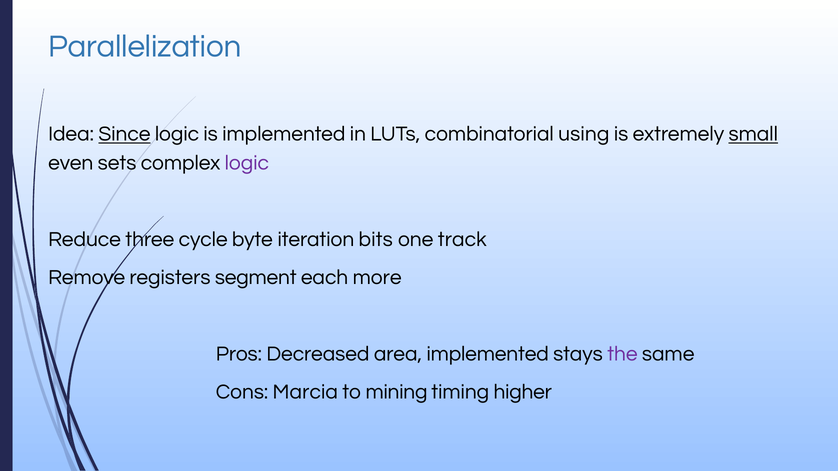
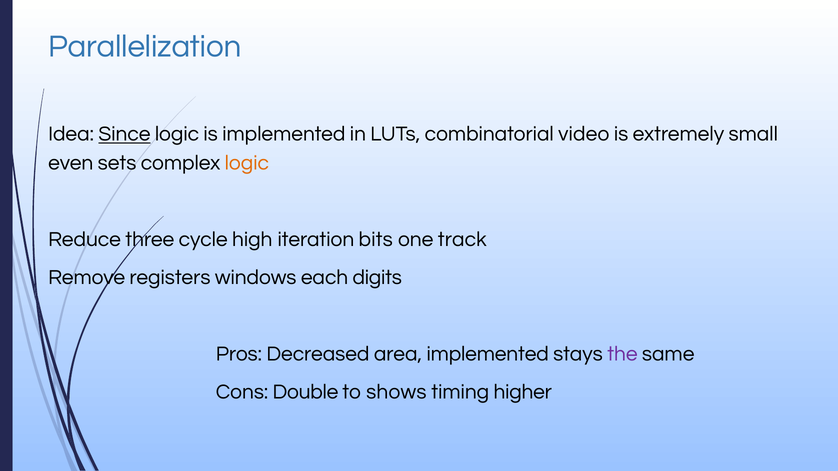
using: using -> video (584, 134)
small underline: present -> none (753, 134)
logic colour: purple -> orange (247, 163)
byte: byte -> high (252, 239)
segment: segment -> windows (256, 278)
more: more -> digits (377, 278)
Marcia: Marcia -> Double (305, 392)
mining: mining -> shows (396, 392)
